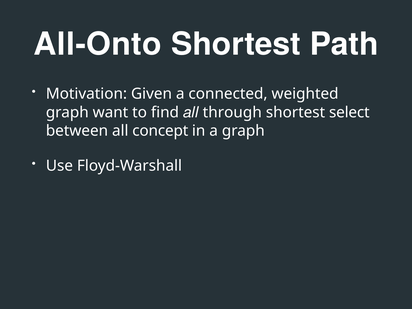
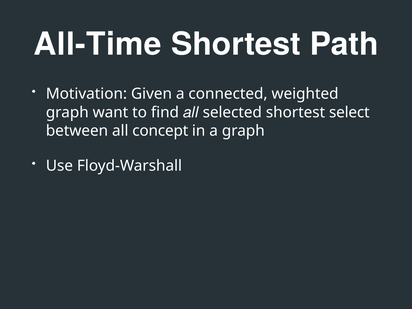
All-Onto: All-Onto -> All-Time (98, 44)
through: through -> selected (232, 112)
